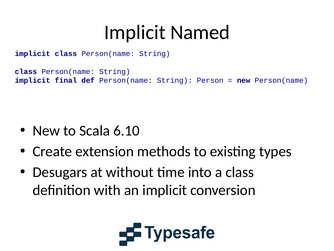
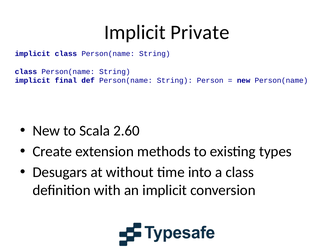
Named: Named -> Private (200, 32)
6.10: 6.10 -> 2.60 (127, 130)
